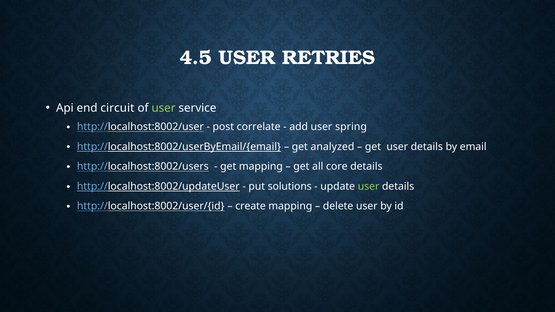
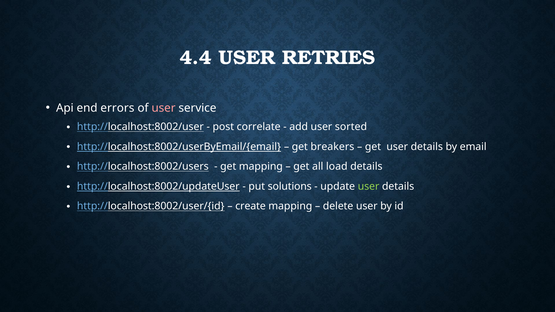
4.5: 4.5 -> 4.4 (196, 58)
circuit: circuit -> errors (117, 108)
user colour: light green -> pink (164, 108)
spring: spring -> sorted (351, 127)
analyzed: analyzed -> breakers (332, 147)
core: core -> load (337, 167)
